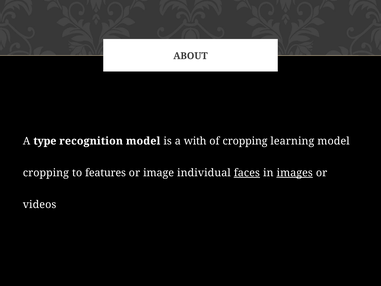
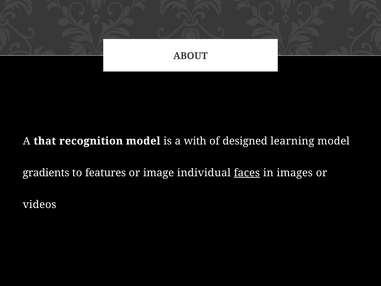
type: type -> that (45, 141)
of cropping: cropping -> designed (245, 141)
cropping: cropping -> gradients (46, 173)
images underline: present -> none (295, 173)
